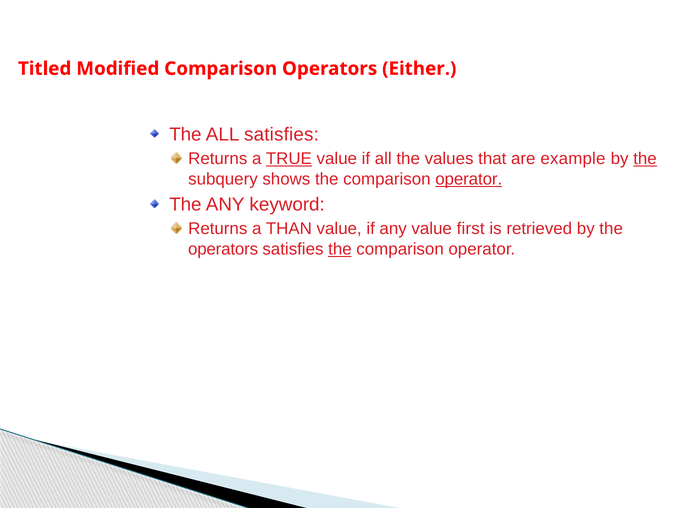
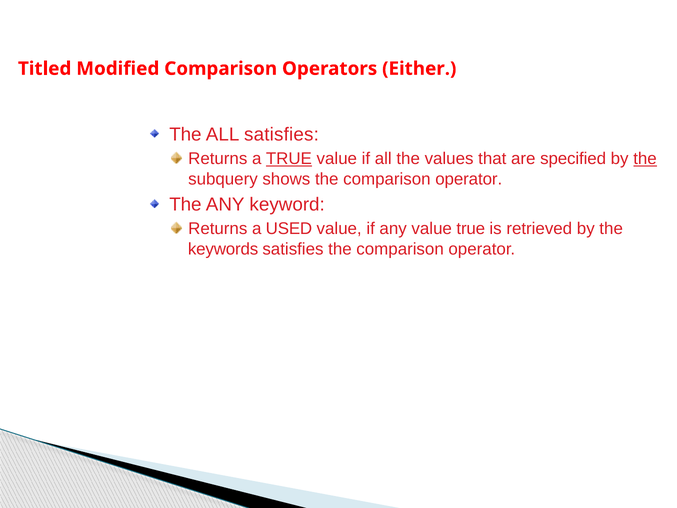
example: example -> specified (573, 159)
operator underline: present -> none (469, 179)
THAN: THAN -> USED (289, 229)
value first: first -> true (471, 229)
operators: operators -> keywords (223, 249)
the underline: present -> none (340, 249)
